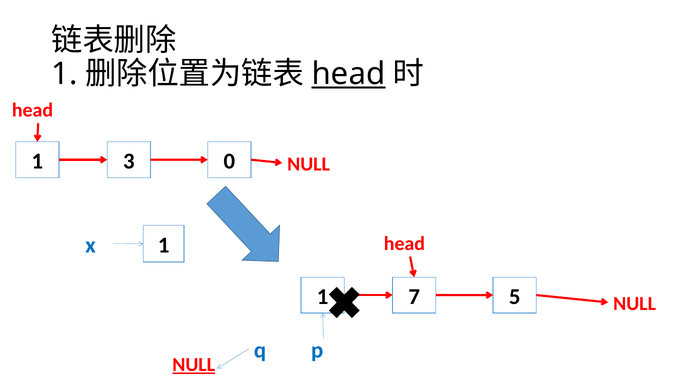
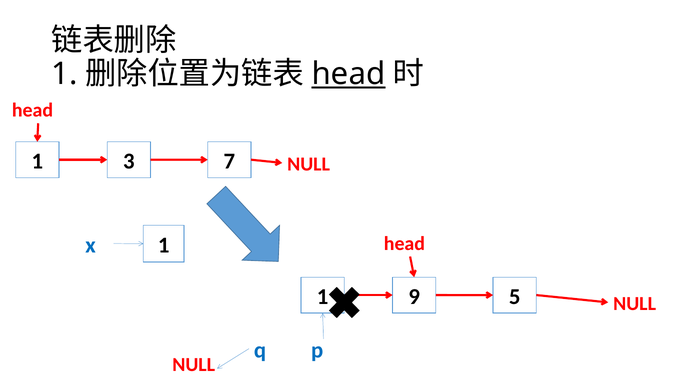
0: 0 -> 7 (229, 162)
7: 7 -> 9 (414, 297)
NULL underline: present -> none (194, 365)
